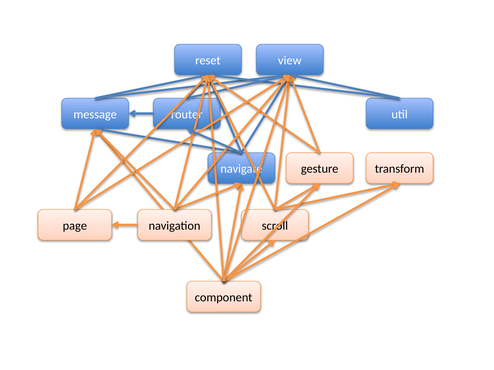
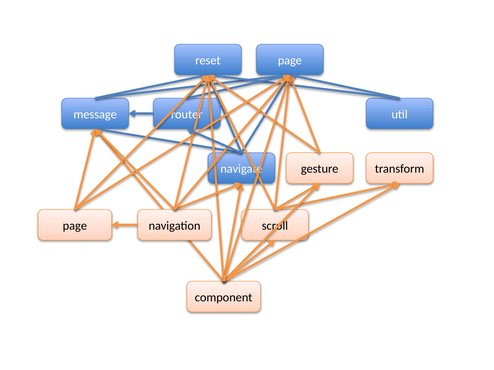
reset view: view -> page (290, 60)
